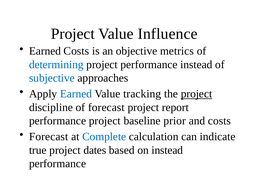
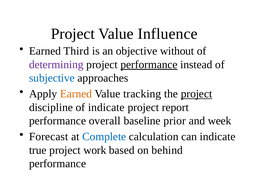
Earned Costs: Costs -> Third (76, 51)
metrics: metrics -> without (177, 51)
determining colour: blue -> purple (56, 65)
performance underline: none -> present (149, 65)
Earned colour: blue -> orange (76, 94)
of forecast: forecast -> indicate (106, 108)
performance project: project -> overall (105, 121)
and costs: costs -> week (220, 121)
dates: dates -> work (95, 151)
on instead: instead -> behind (167, 151)
